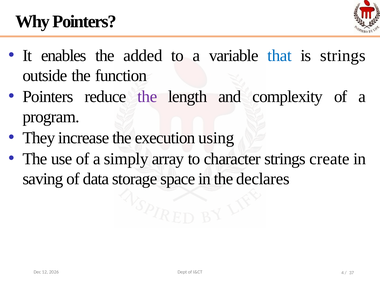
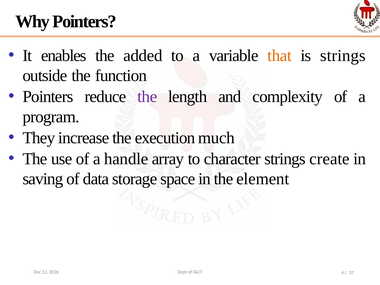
that colour: blue -> orange (280, 56)
using: using -> much (216, 138)
simply: simply -> handle (126, 159)
declares: declares -> element (263, 179)
